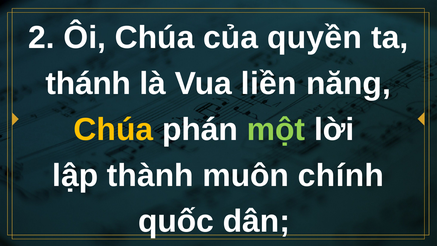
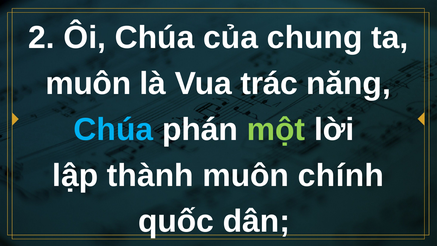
quyền: quyền -> chung (315, 38)
thánh: thánh -> muôn (88, 84)
liền: liền -> trác (269, 84)
Chúa colour: yellow -> light blue (113, 130)
